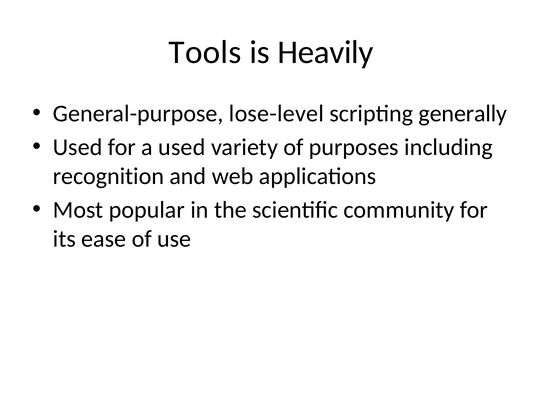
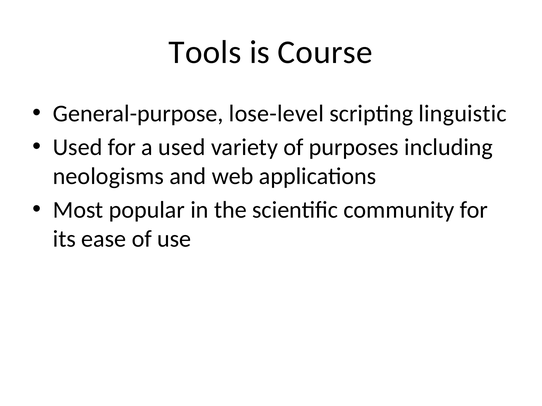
Heavily: Heavily -> Course (325, 52)
generally: generally -> linguistic (463, 114)
recognition: recognition -> neologisms (108, 176)
